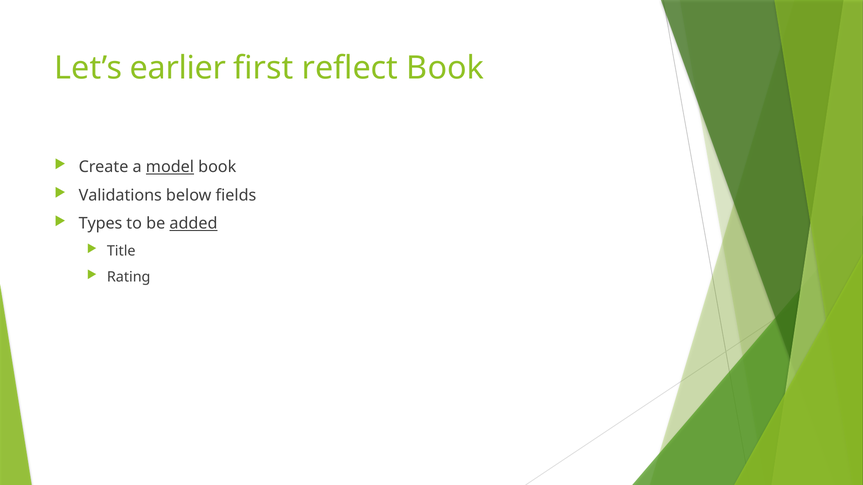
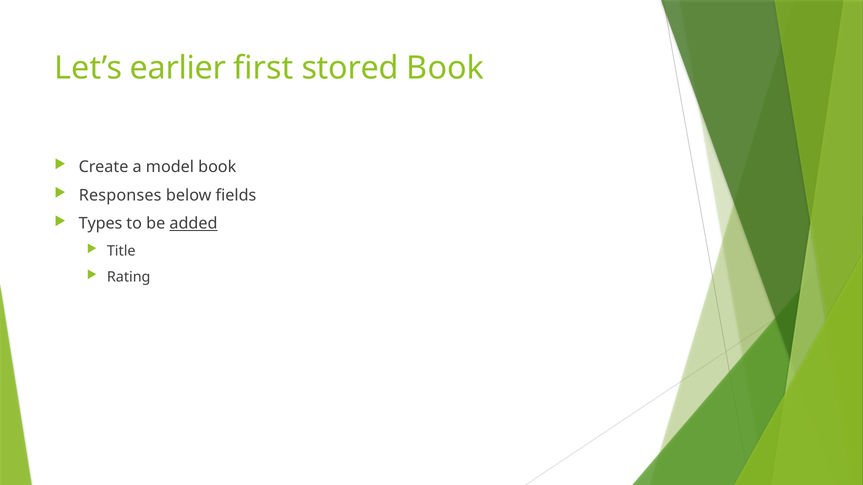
reflect: reflect -> stored (350, 68)
model underline: present -> none (170, 167)
Validations: Validations -> Responses (120, 195)
